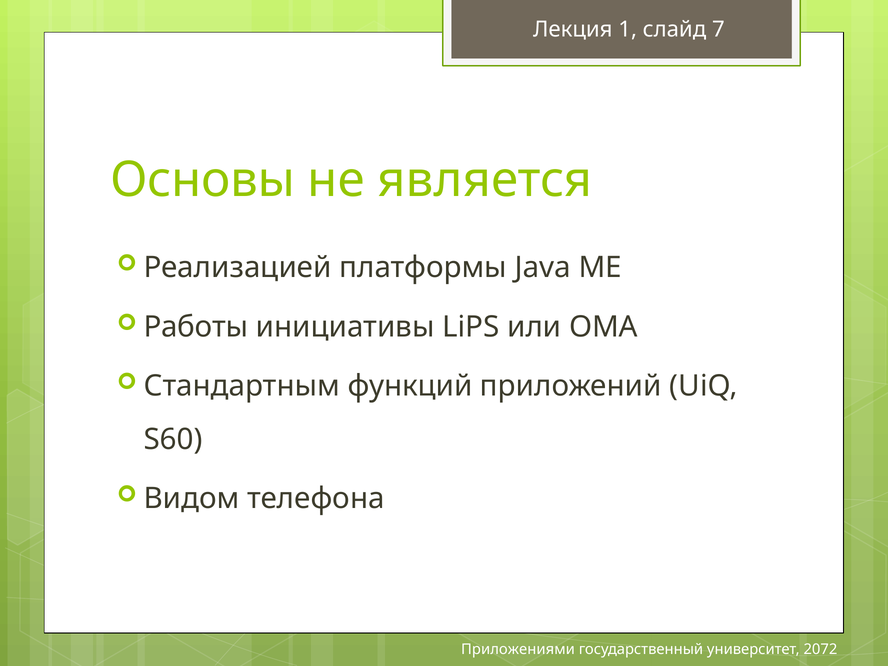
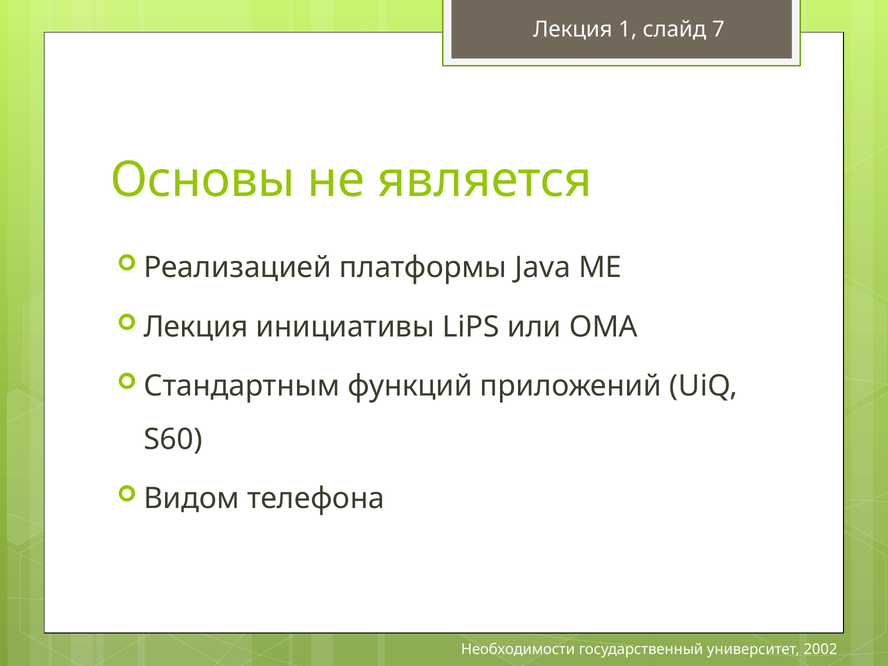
Работы: Работы -> Лекция (196, 327)
Приложениями: Приложениями -> Необходимости (518, 649)
2072: 2072 -> 2002 (820, 649)
